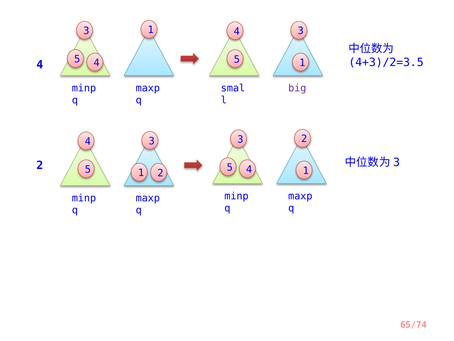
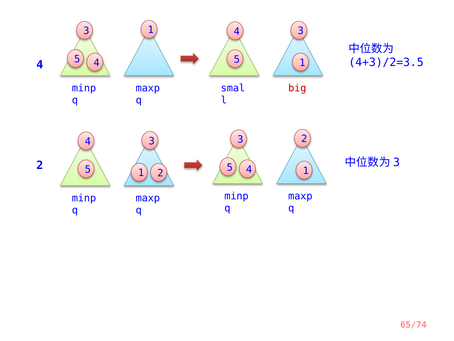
big colour: purple -> red (297, 88)
